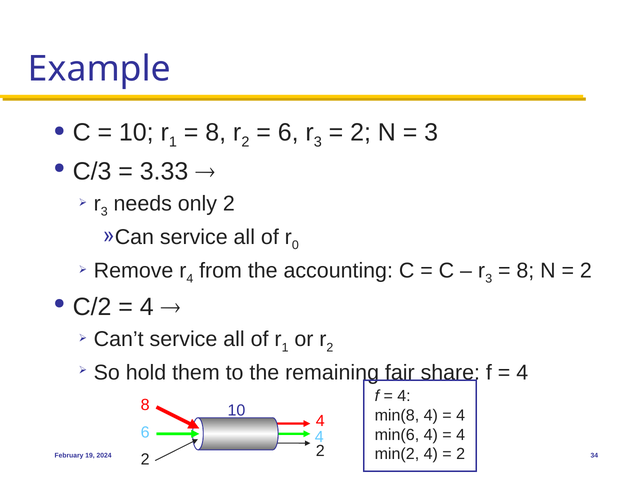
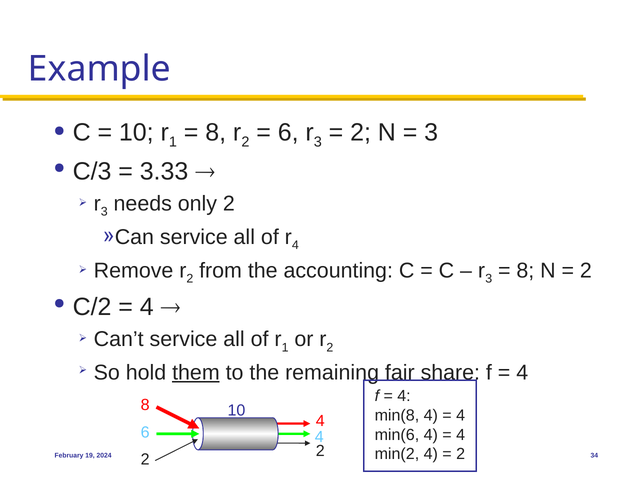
0: 0 -> 4 (295, 245)
4: 4 -> 2 (190, 279)
them underline: none -> present (196, 372)
